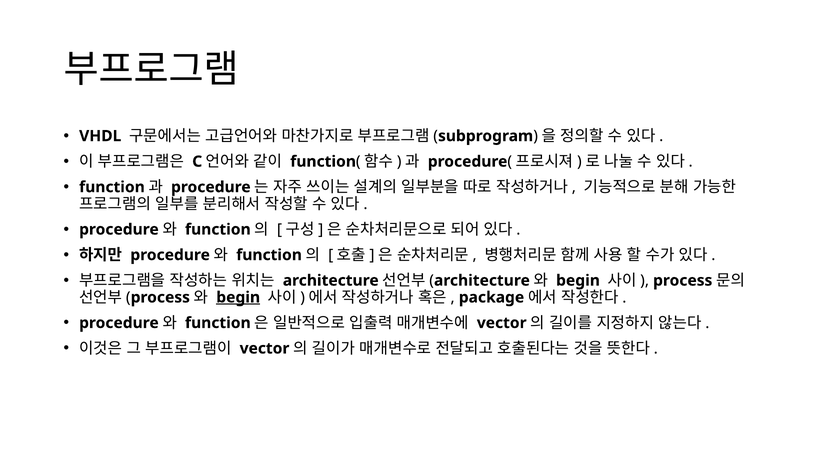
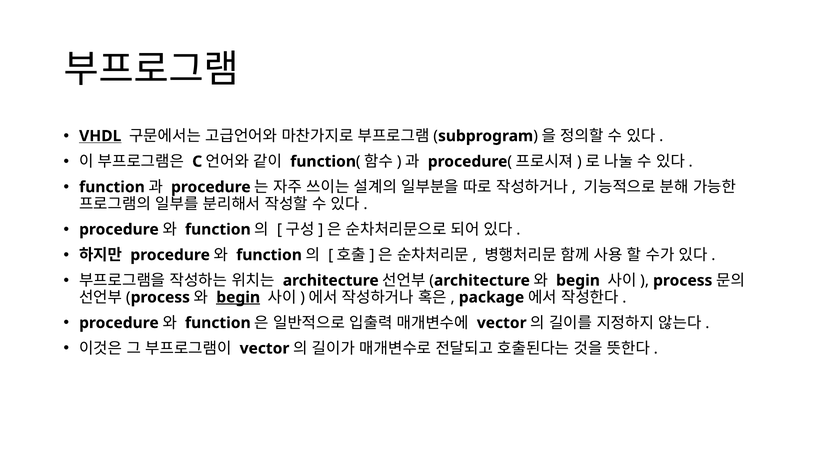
VHDL underline: none -> present (100, 136)
